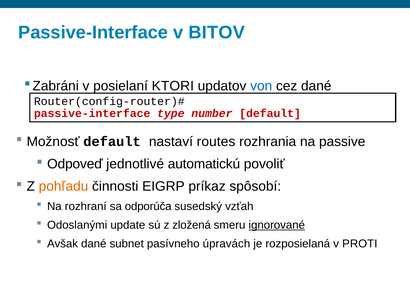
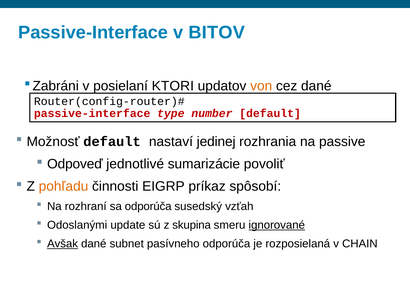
von colour: blue -> orange (261, 86)
routes: routes -> jedinej (216, 142)
automatickú: automatickú -> sumarizácie (204, 164)
zložená: zložená -> skupina (192, 225)
Avšak underline: none -> present (63, 244)
pasívneho úpravách: úpravách -> odporúča (226, 244)
PROTI: PROTI -> CHAIN (360, 244)
